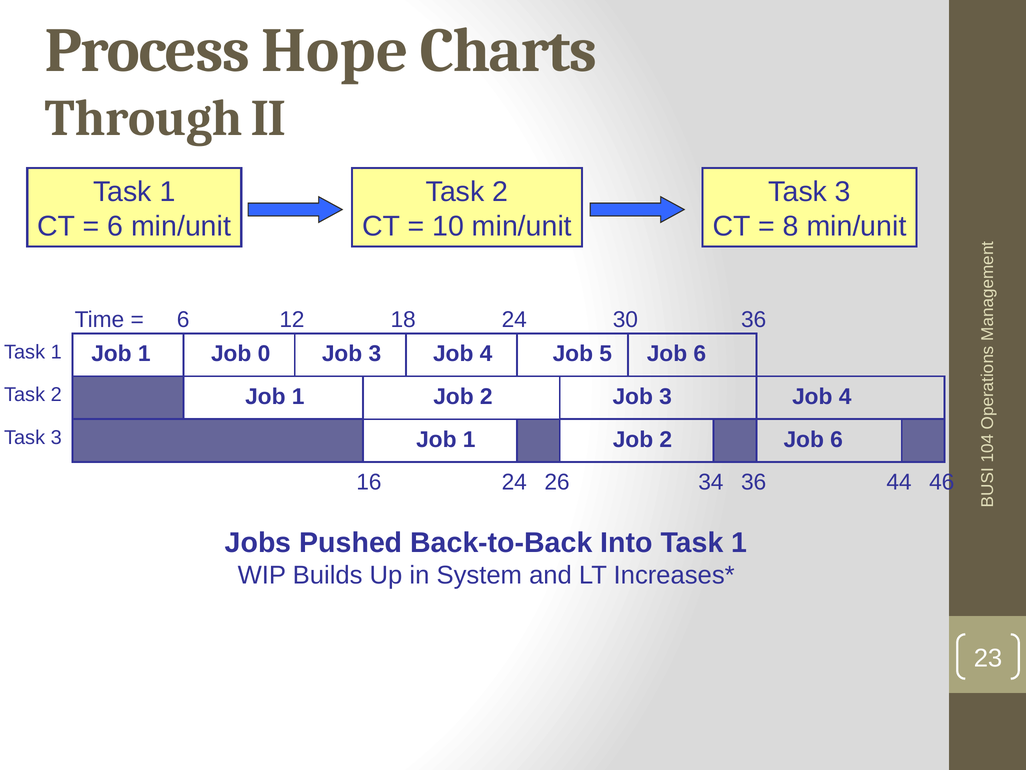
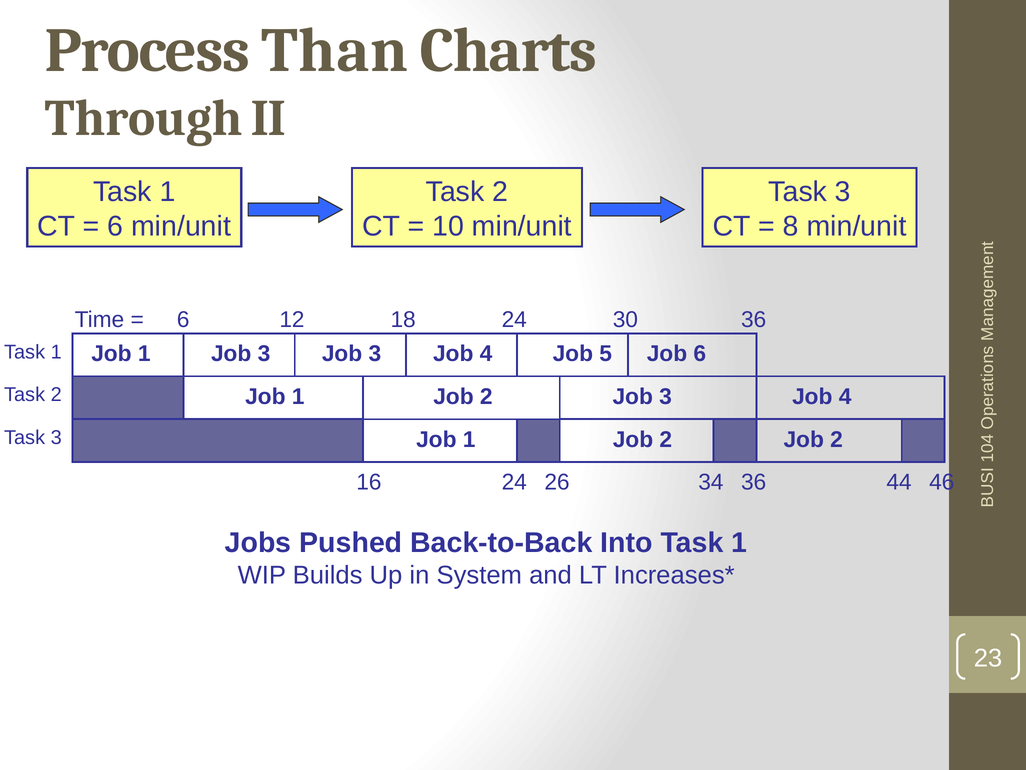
Hope: Hope -> Than (335, 51)
0: 0 -> 3 (264, 354)
6: 6 -> 2 (837, 439)
